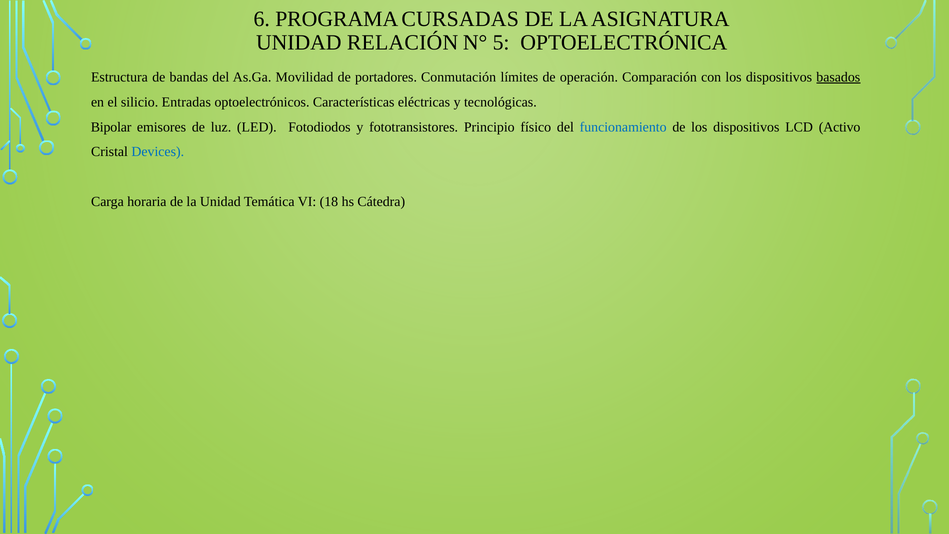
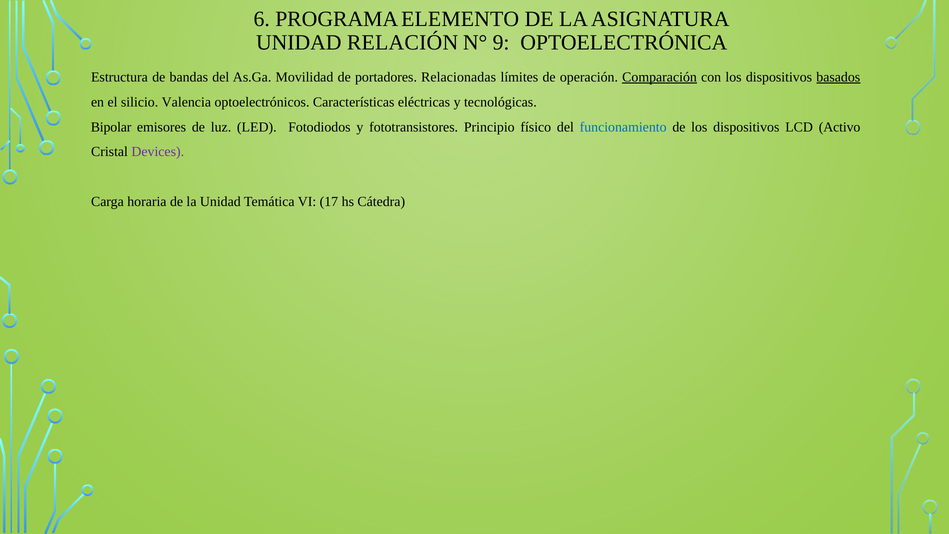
CURSADAS: CURSADAS -> ELEMENTO (460, 19)
5: 5 -> 9 (501, 42)
Conmutación: Conmutación -> Relacionadas (459, 77)
Comparación underline: none -> present (660, 77)
Entradas: Entradas -> Valencia (186, 102)
Devices colour: blue -> purple (158, 152)
18: 18 -> 17 (329, 202)
